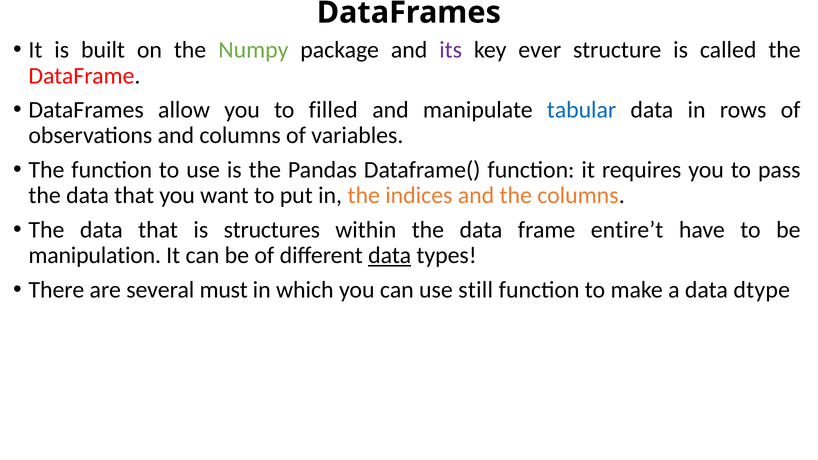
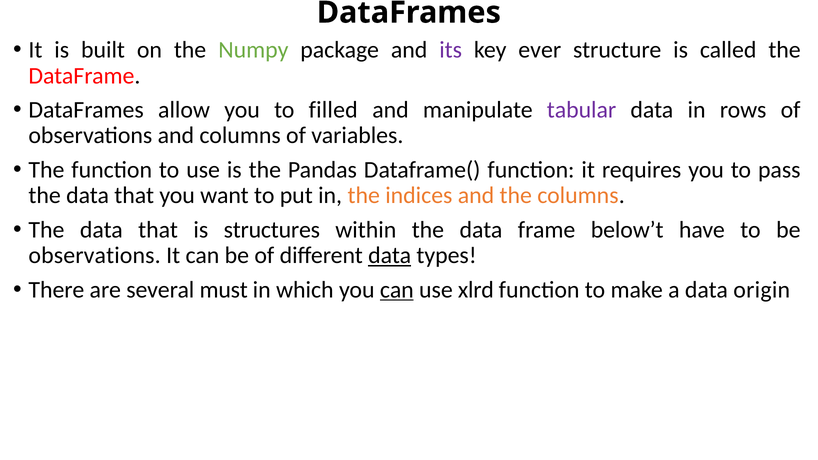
tabular colour: blue -> purple (582, 110)
entire’t: entire’t -> below’t (627, 230)
manipulation: manipulation -> observations (95, 256)
can underline: none -> present (397, 290)
still: still -> xlrd (476, 290)
dtype: dtype -> origin (762, 290)
